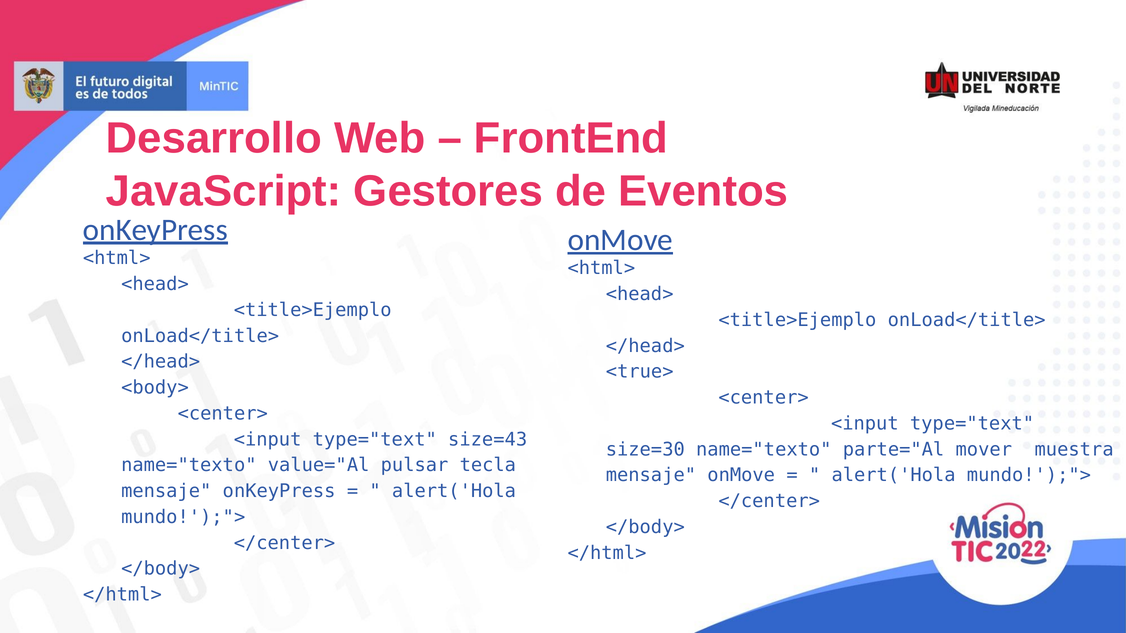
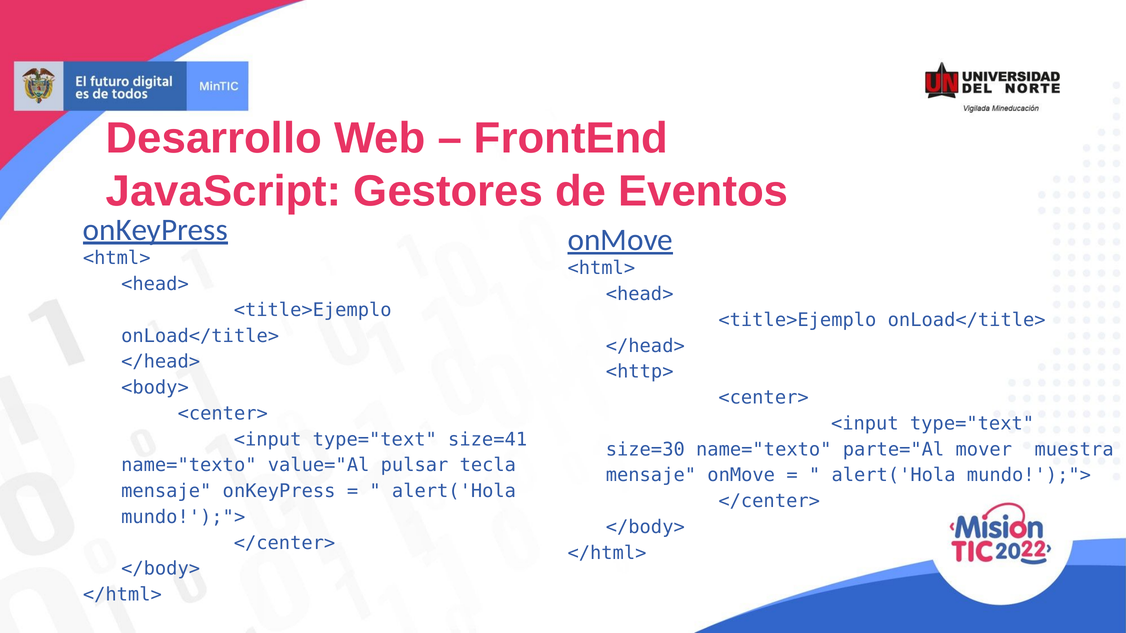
<true>: <true> -> <http> (640, 372)
size=43: size=43 -> size=41 (488, 440)
